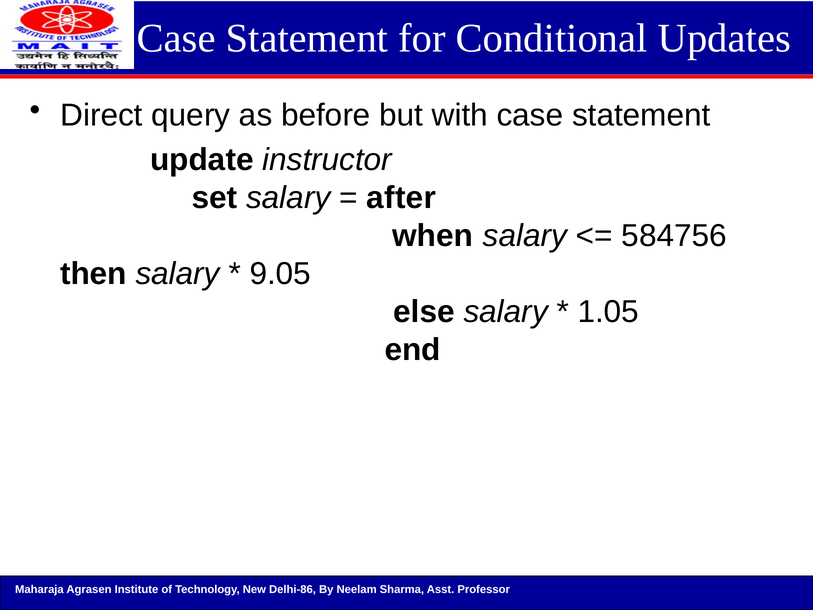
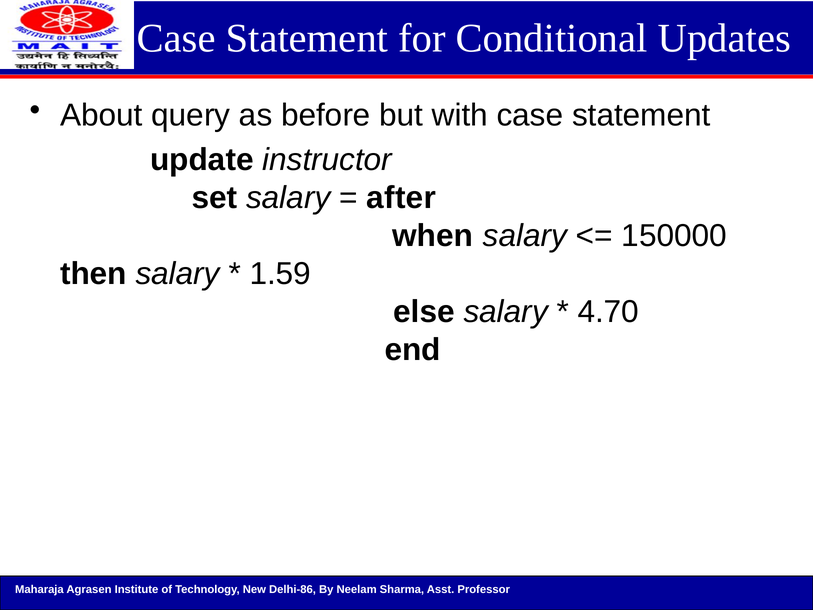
Direct: Direct -> About (101, 115)
584756: 584756 -> 150000 (674, 236)
9.05: 9.05 -> 1.59 (280, 274)
1.05: 1.05 -> 4.70 (608, 312)
